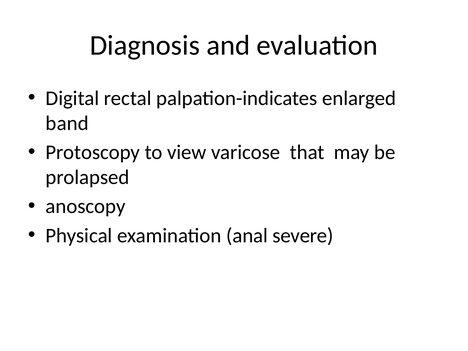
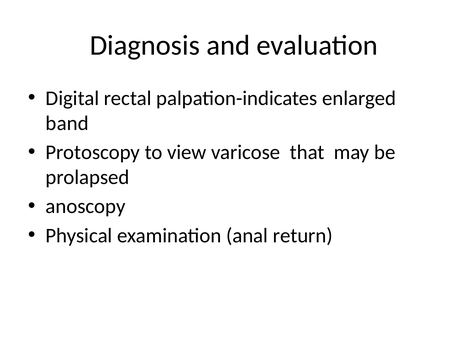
severe: severe -> return (303, 236)
